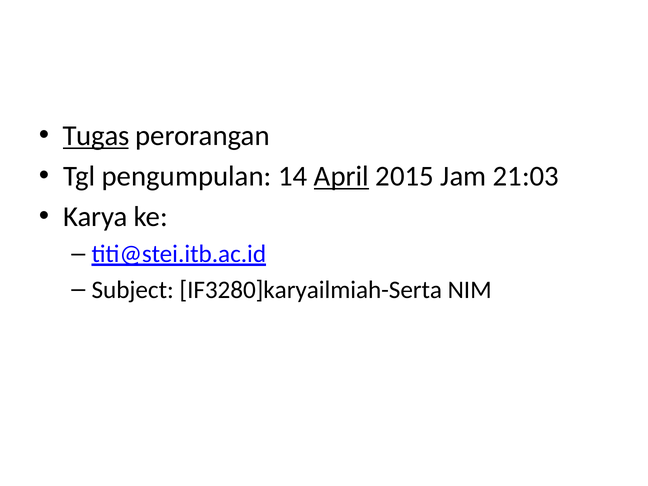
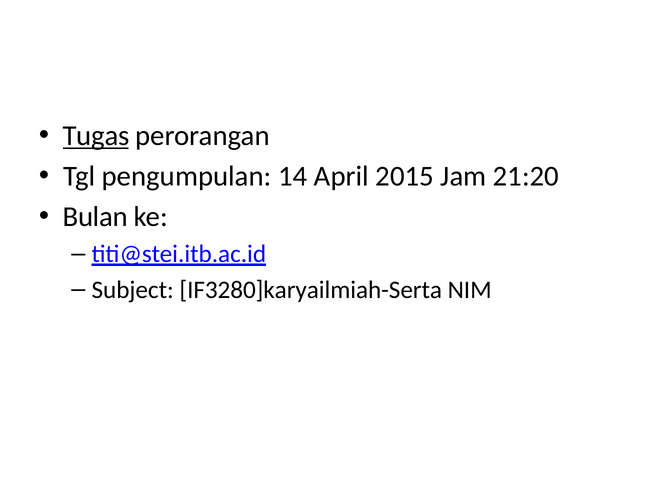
April underline: present -> none (341, 176)
21:03: 21:03 -> 21:20 (526, 176)
Karya: Karya -> Bulan (95, 217)
